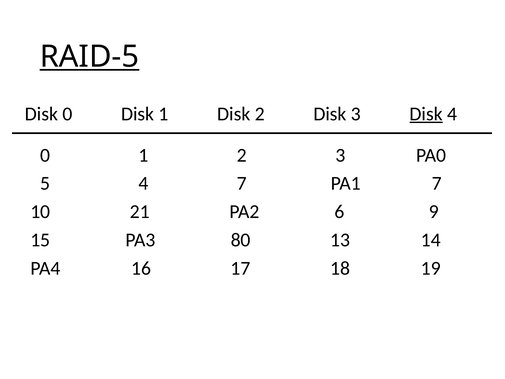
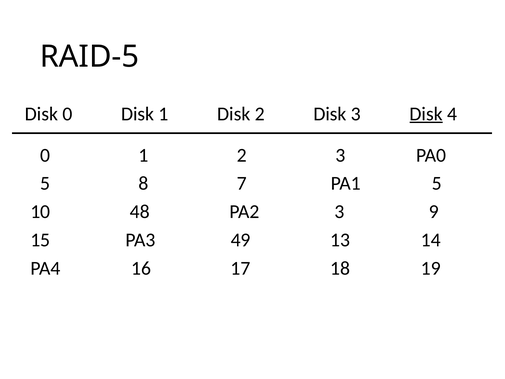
RAID-5 underline: present -> none (89, 57)
5 4: 4 -> 8 (143, 183)
PA1 7: 7 -> 5 (437, 183)
21: 21 -> 48 (140, 212)
PA2 6: 6 -> 3 (340, 212)
80: 80 -> 49 (241, 240)
